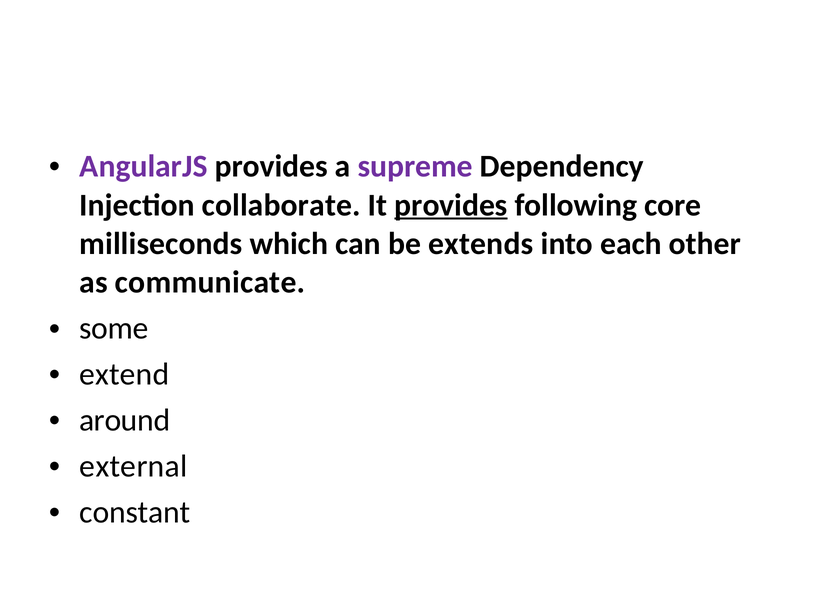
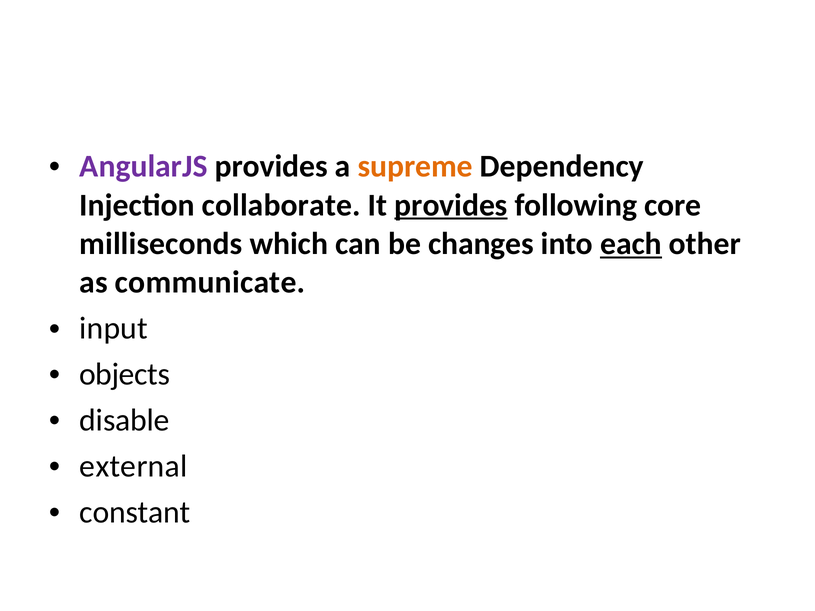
supreme colour: purple -> orange (415, 166)
extends: extends -> changes (481, 244)
each underline: none -> present (631, 244)
some: some -> input (114, 329)
extend: extend -> objects (125, 375)
around: around -> disable (125, 421)
